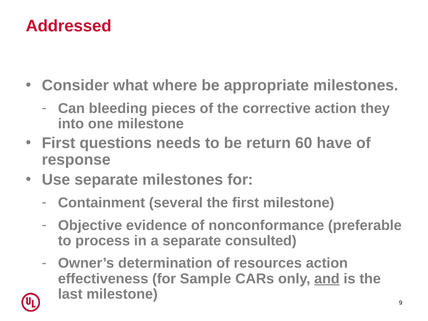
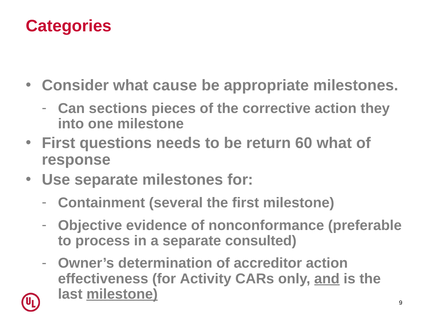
Addressed: Addressed -> Categories (69, 26)
where: where -> cause (175, 85)
bleeding: bleeding -> sections (118, 109)
60 have: have -> what (334, 143)
resources: resources -> accreditor (268, 263)
Sample: Sample -> Activity (206, 279)
milestone underline: none -> present (122, 294)
